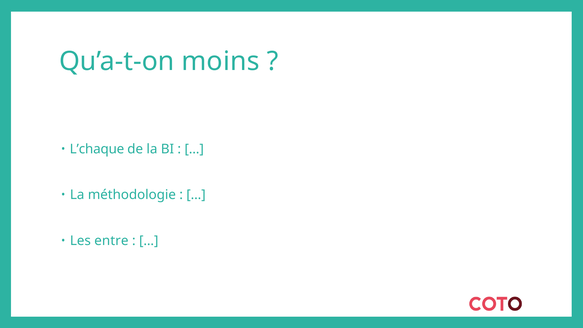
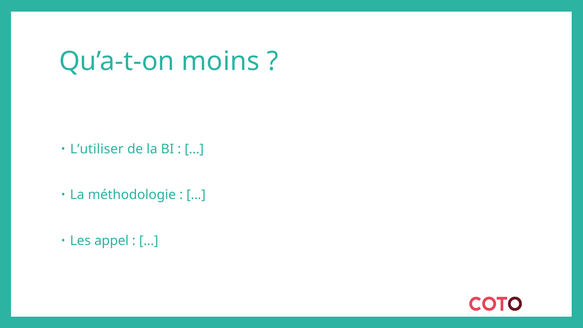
L’chaque: L’chaque -> L’utiliser (97, 149)
entre: entre -> appel (112, 241)
